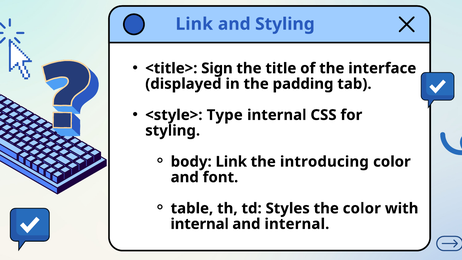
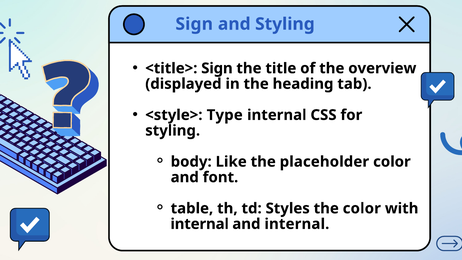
Link: Link -> Sign (194, 24)
interface: interface -> overview (382, 68)
padding: padding -> heading (303, 84)
body Link: Link -> Like (231, 162)
introducing: introducing -> placeholder (324, 162)
